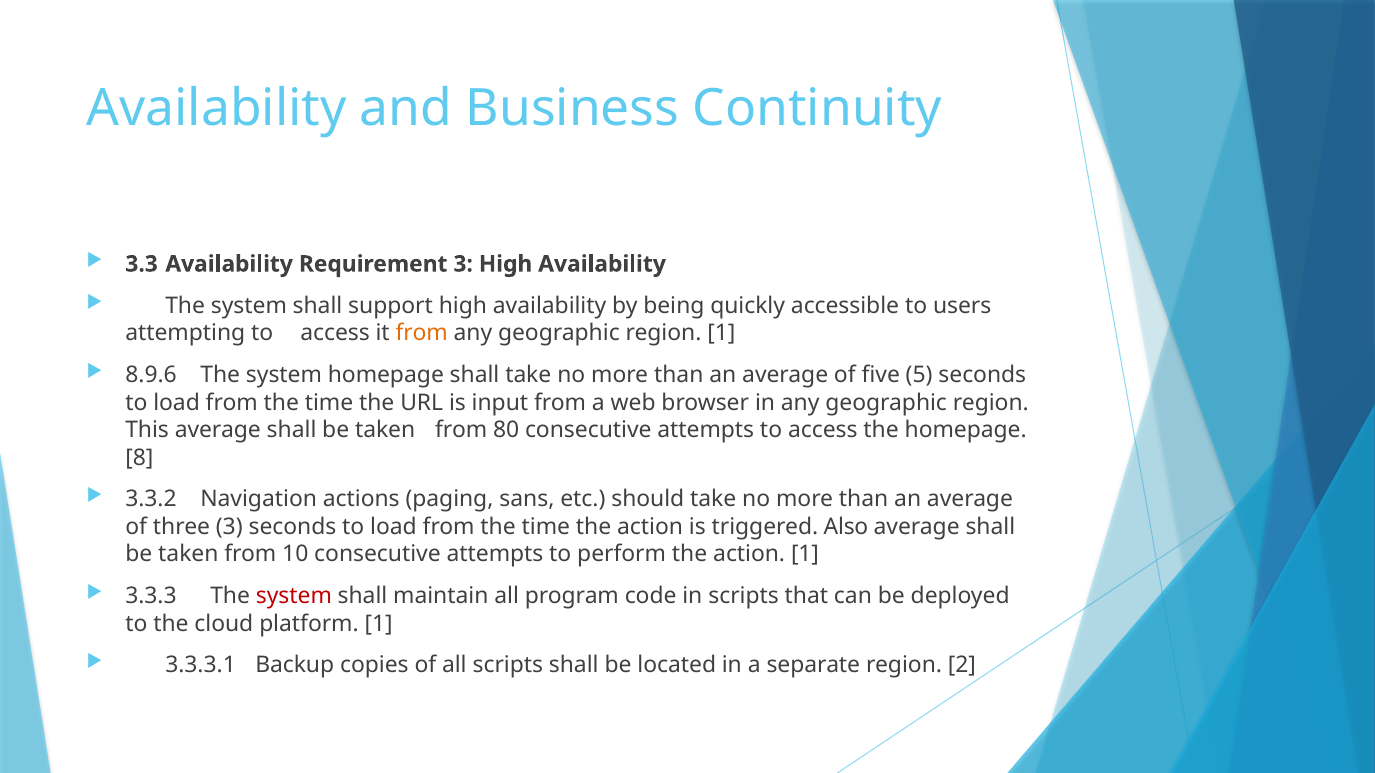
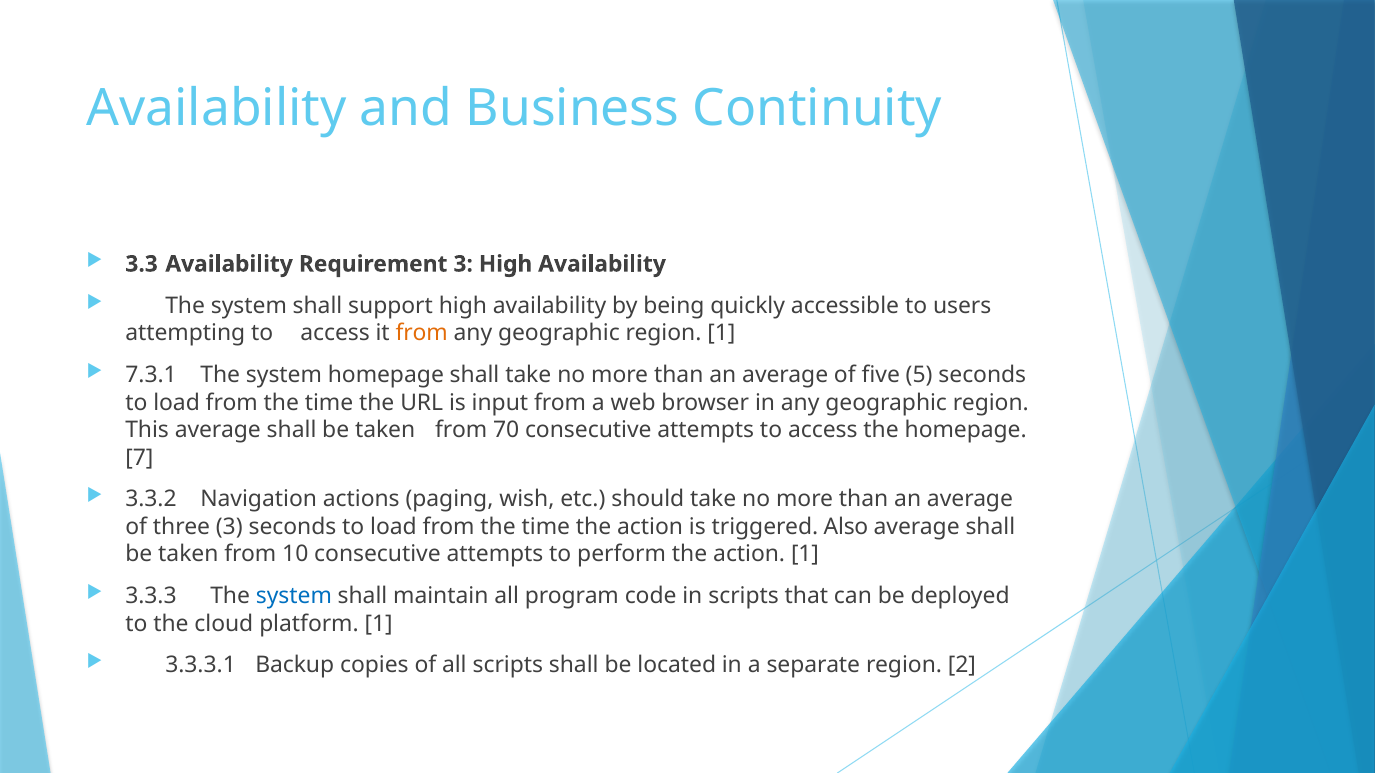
8.9.6: 8.9.6 -> 7.3.1 (151, 375)
80: 80 -> 70 (506, 430)
8: 8 -> 7 (139, 458)
sans: sans -> wish (527, 500)
system colour: red -> blue (294, 596)
